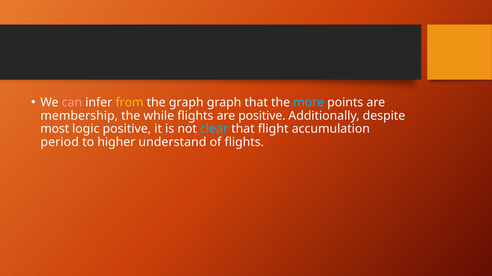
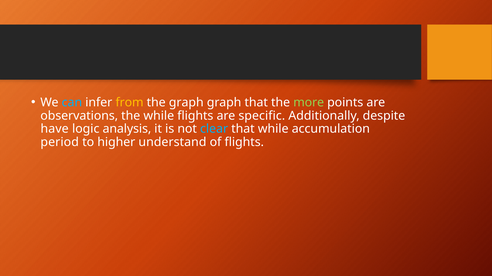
can colour: pink -> light blue (72, 103)
more colour: light blue -> light green (309, 103)
membership: membership -> observations (79, 116)
are positive: positive -> specific (262, 116)
most: most -> have (55, 129)
logic positive: positive -> analysis (127, 129)
that flight: flight -> while (273, 129)
